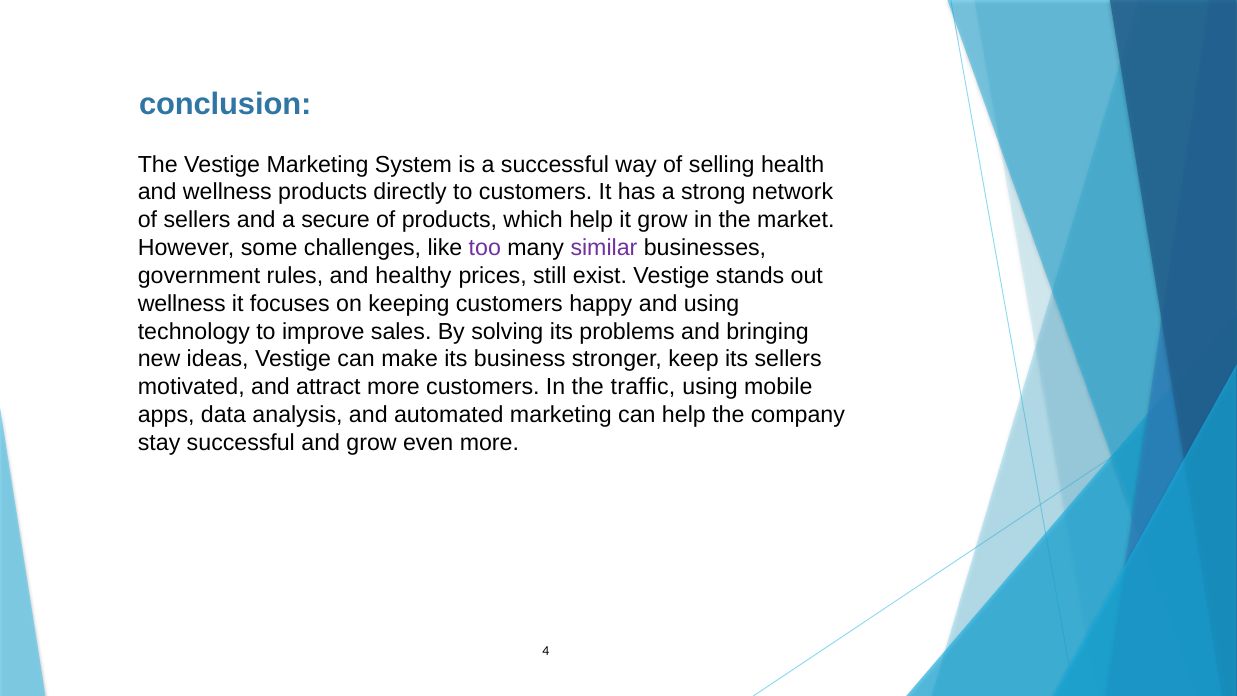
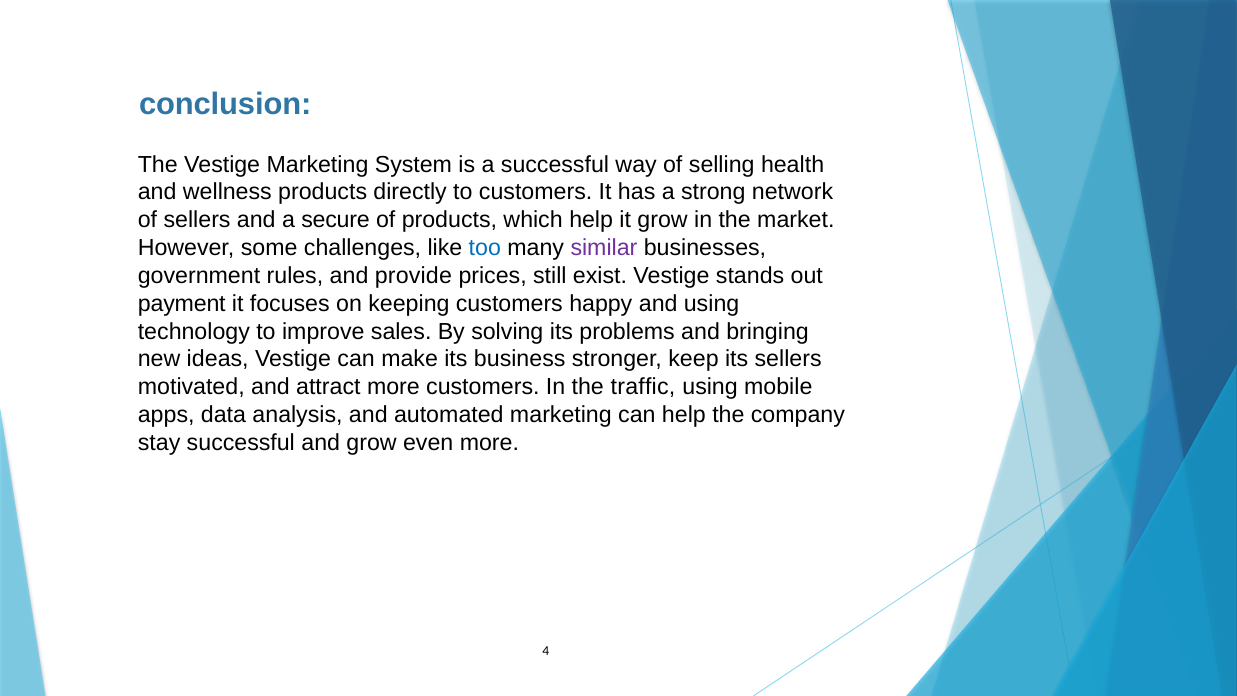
too colour: purple -> blue (485, 248)
healthy: healthy -> provide (413, 276)
wellness: wellness -> payment (182, 304)
